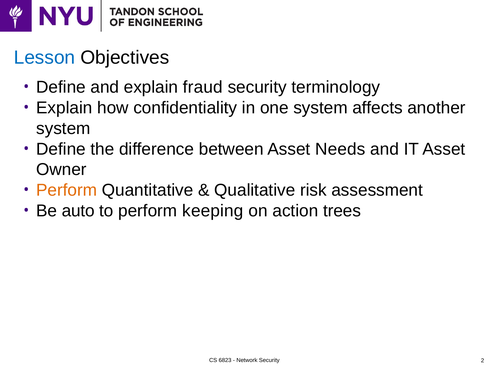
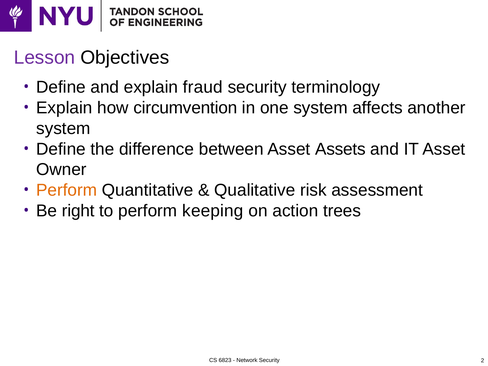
Lesson colour: blue -> purple (45, 58)
confidentiality: confidentiality -> circumvention (185, 108)
Needs: Needs -> Assets (340, 149)
auto: auto -> right (78, 211)
